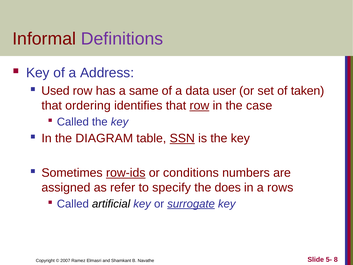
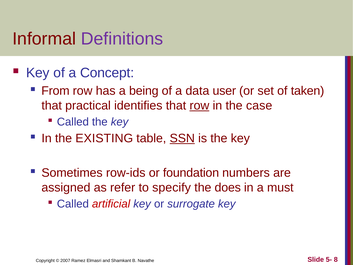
Address: Address -> Concept (107, 73)
Used: Used -> From (55, 91)
same: same -> being (144, 91)
ordering: ordering -> practical (88, 105)
DIAGRAM: DIAGRAM -> EXISTING (104, 138)
row-ids underline: present -> none (126, 173)
conditions: conditions -> foundation (191, 173)
rows: rows -> must (280, 187)
artificial colour: black -> red (111, 204)
surrogate underline: present -> none (191, 204)
